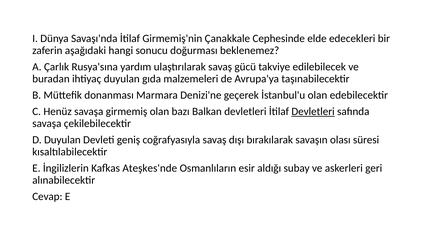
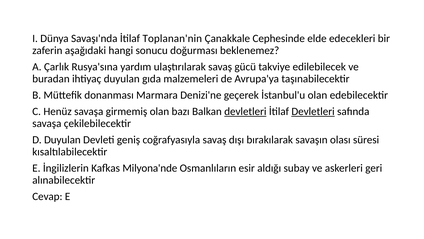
Girmemiş'nin: Girmemiş'nin -> Toplanan'nin (172, 38)
devletleri underline: none -> present (245, 111)
Ateşkes'nde: Ateşkes'nde -> Milyona'nde (150, 168)
